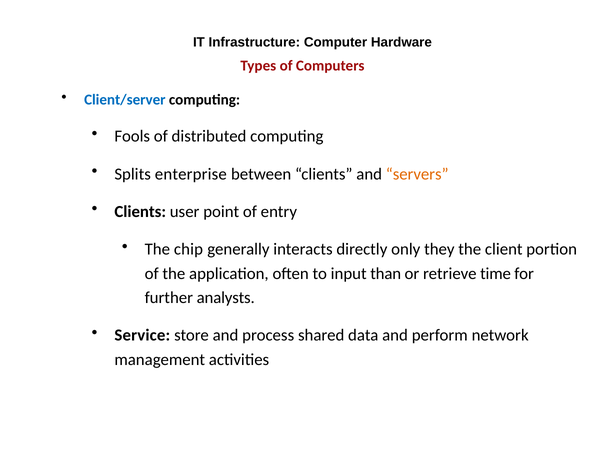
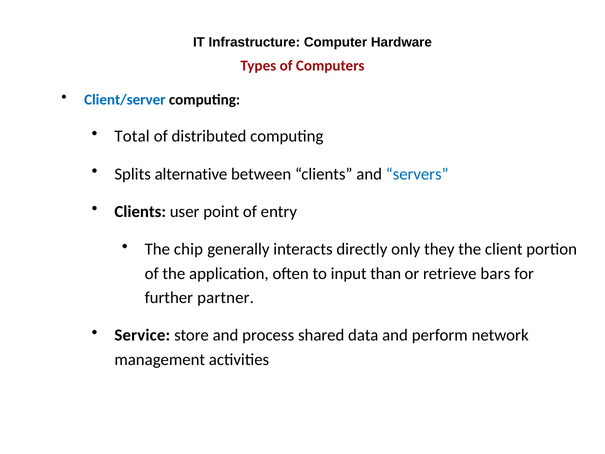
Fools: Fools -> Total (132, 136)
enterprise: enterprise -> alternative (191, 174)
servers colour: orange -> blue (417, 174)
time: time -> bars (495, 273)
analysts: analysts -> partner (226, 298)
